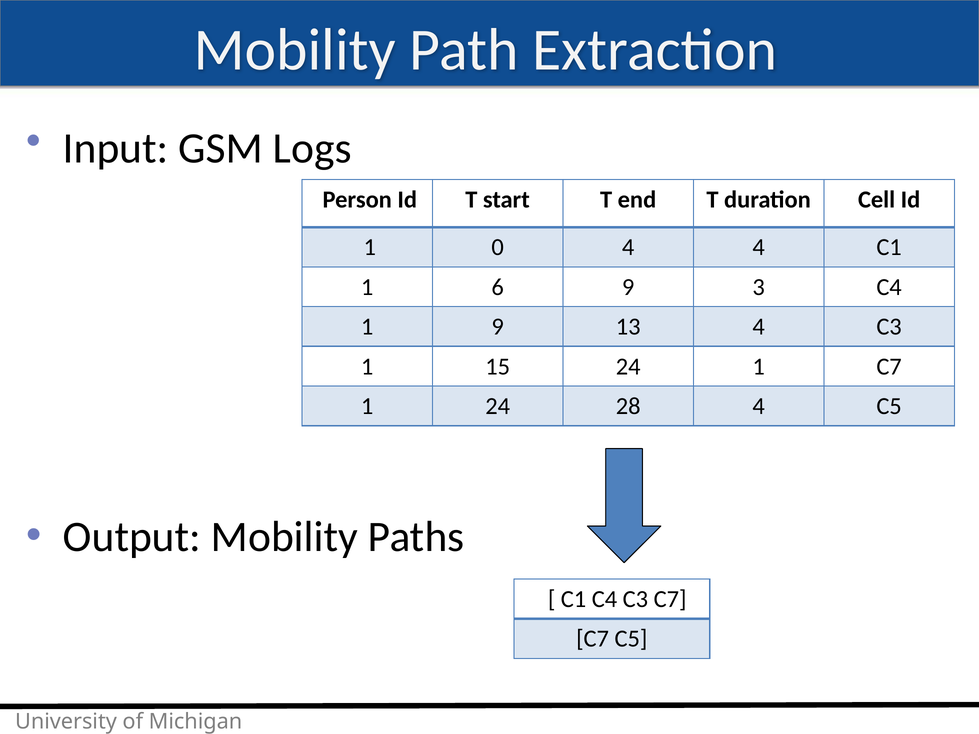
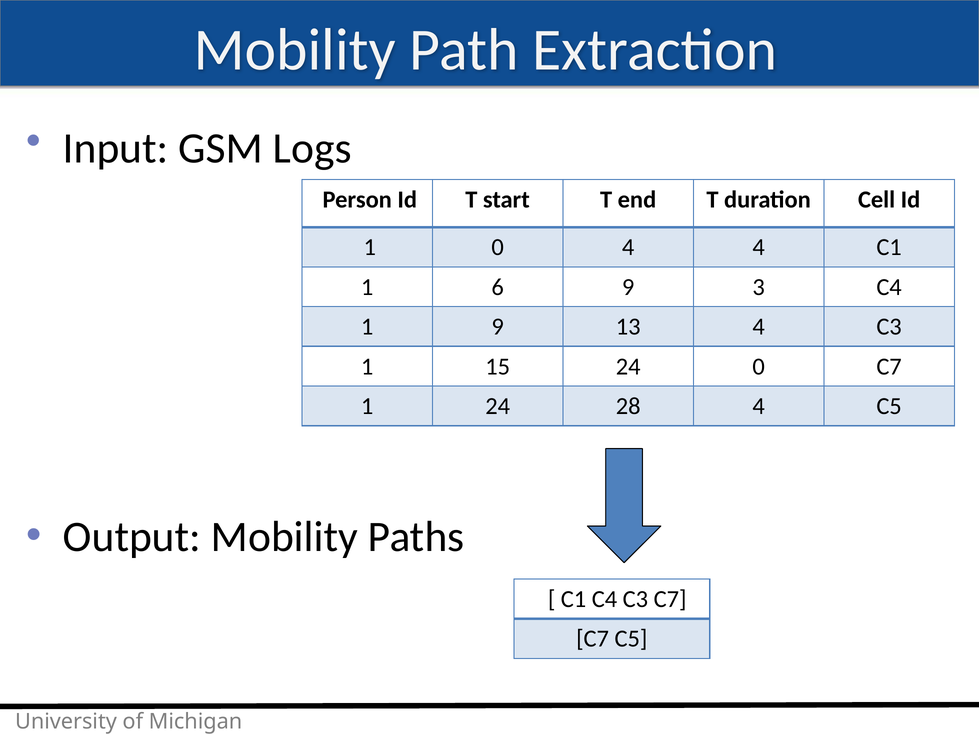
24 1: 1 -> 0 (759, 367)
